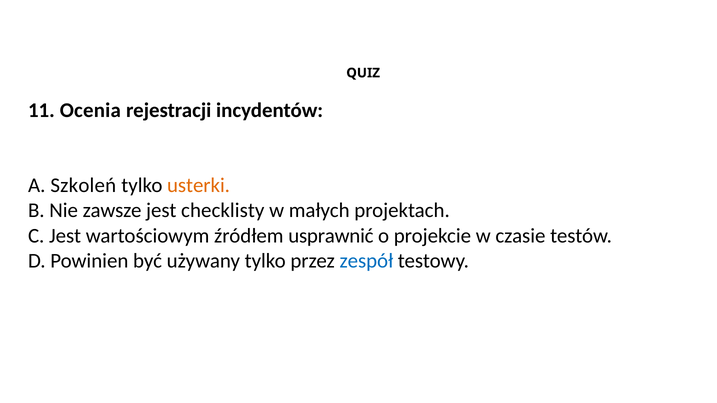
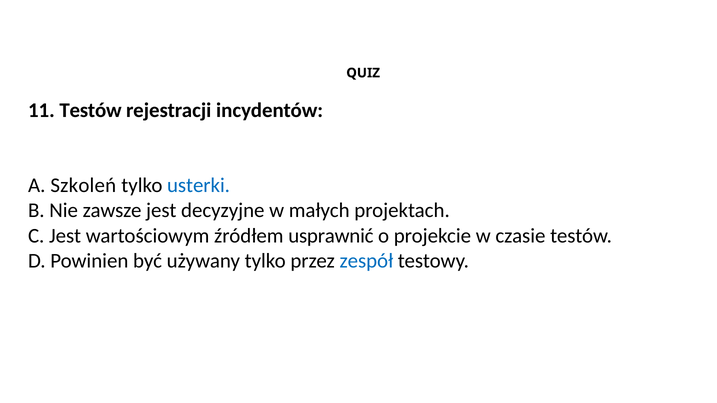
11 Ocenia: Ocenia -> Testów (91, 110)
usterki colour: orange -> blue (199, 186)
checklisty: checklisty -> decyzyjne (223, 211)
